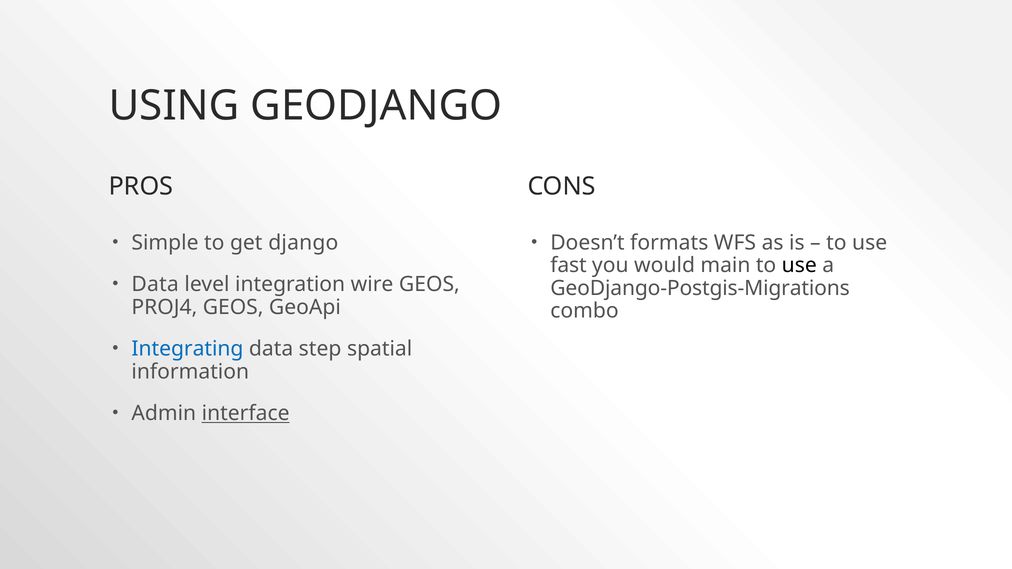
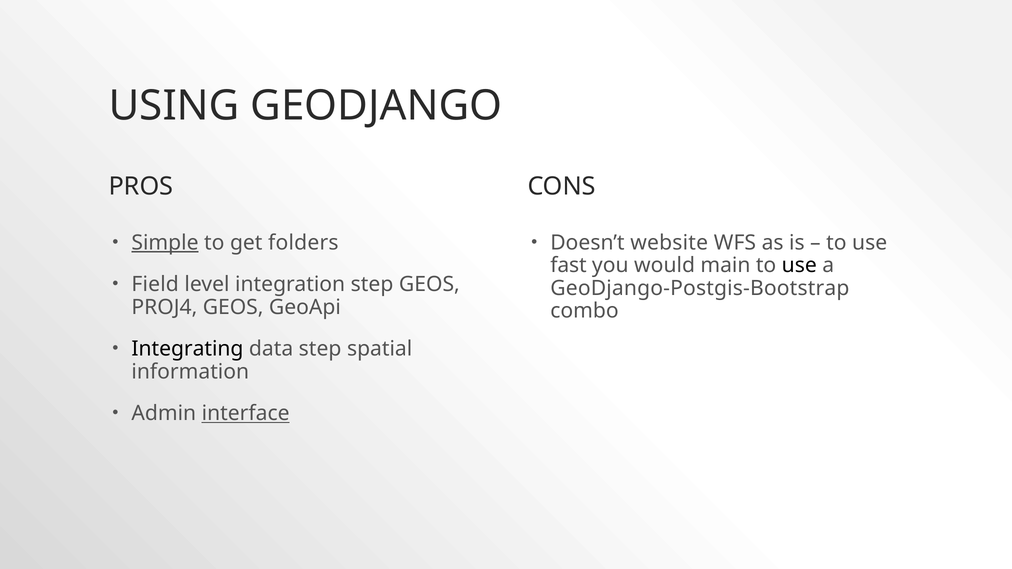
Simple underline: none -> present (165, 243)
django: django -> folders (303, 243)
formats: formats -> website (669, 243)
Data: Data -> Field (155, 285)
integration wire: wire -> step (372, 285)
GeoDjango-Postgis-Migrations: GeoDjango-Postgis-Migrations -> GeoDjango-Postgis-Bootstrap (700, 288)
Integrating colour: blue -> black (187, 349)
